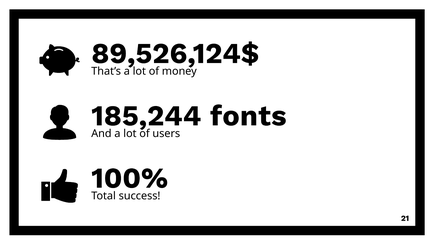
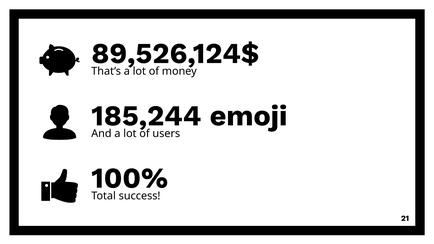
fonts: fonts -> emoji (249, 116)
